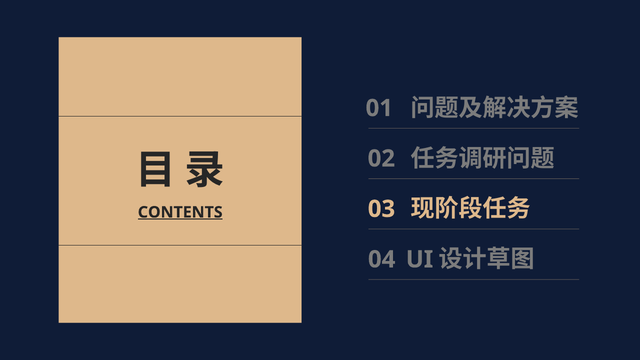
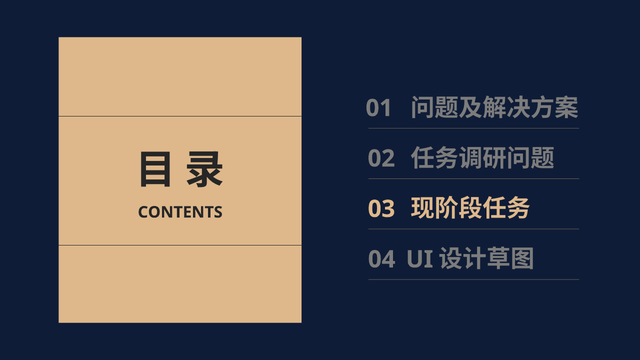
CONTENTS underline: present -> none (180, 212)
